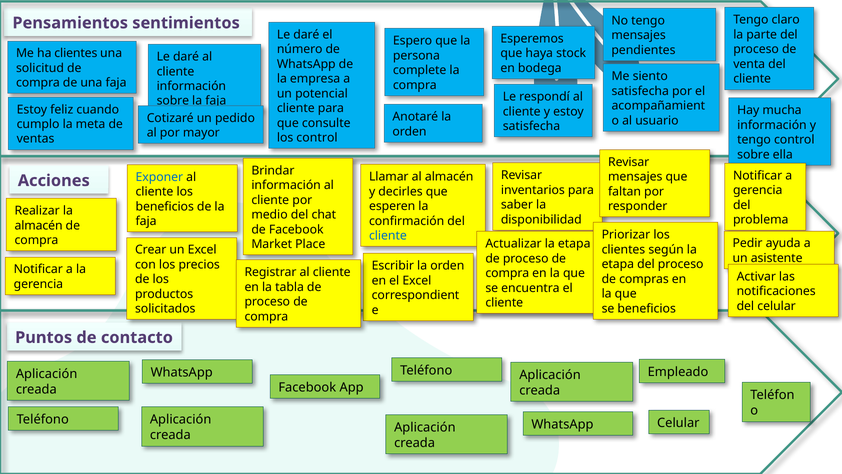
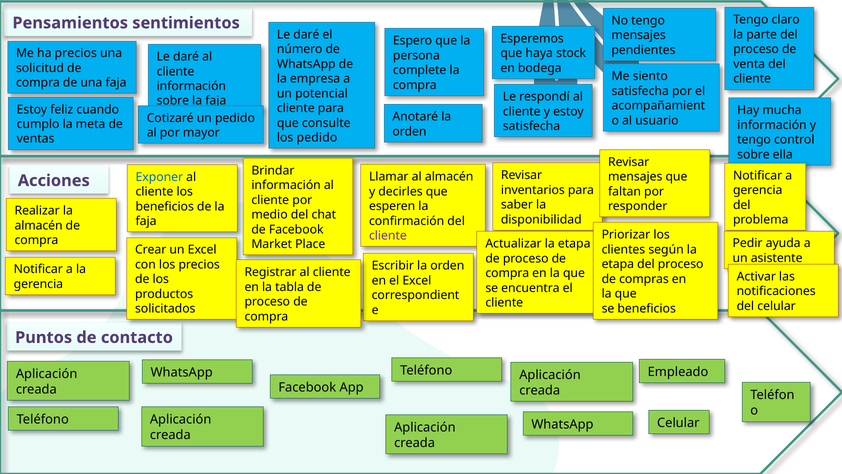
ha clientes: clientes -> precios (76, 53)
los control: control -> pedido (317, 138)
cliente colour: blue -> purple (388, 236)
